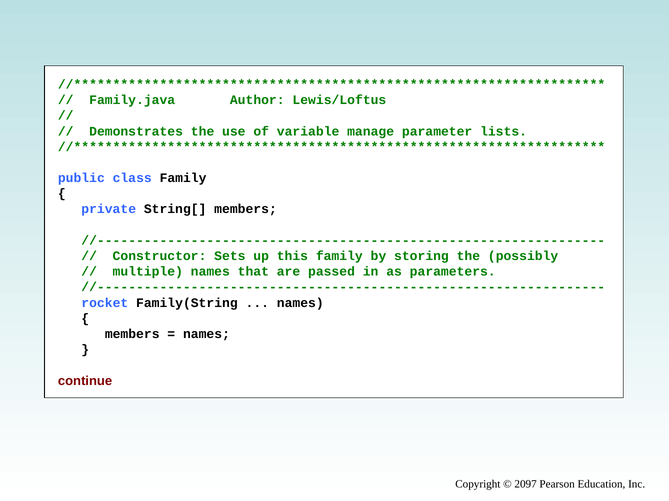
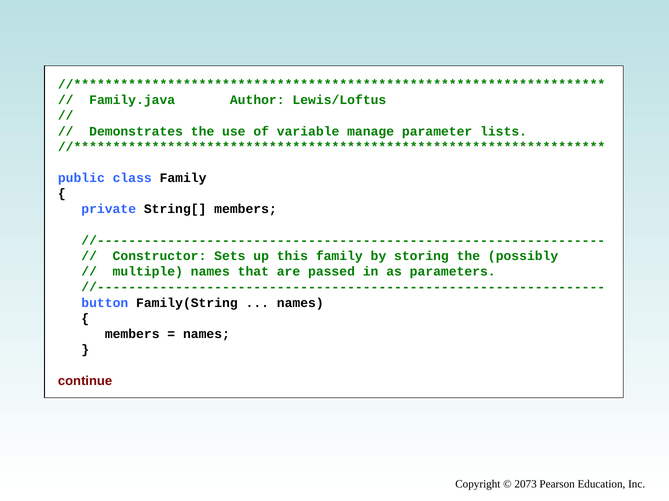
rocket: rocket -> button (105, 303)
2097: 2097 -> 2073 (526, 485)
